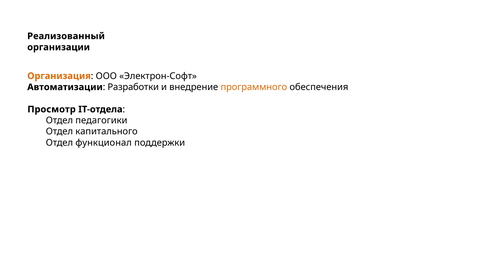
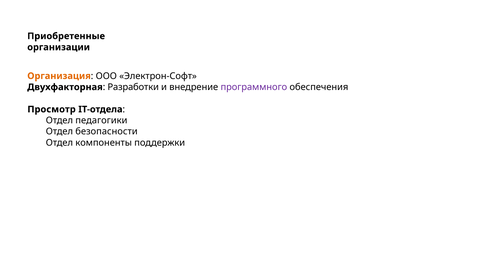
Реализованный: Реализованный -> Приобретенные (66, 36)
Автоматизации: Автоматизации -> Двухфакторная (65, 87)
программного colour: orange -> purple (254, 87)
капитального: капитального -> безопасности (107, 132)
функционал: функционал -> компоненты (104, 143)
